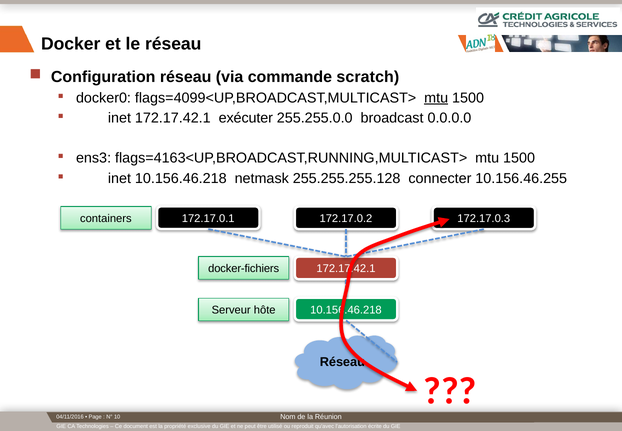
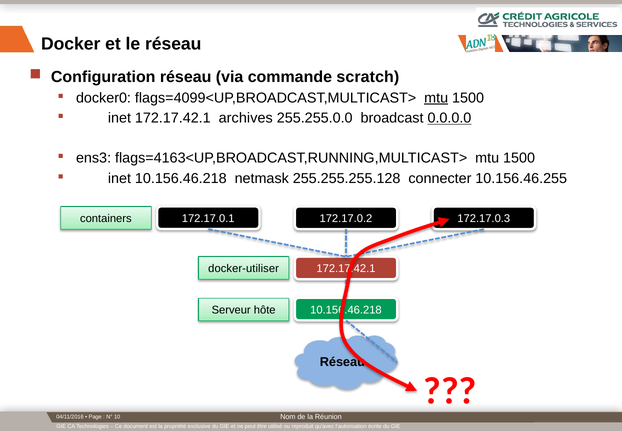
exécuter: exécuter -> archives (246, 118)
0.0.0.0 underline: none -> present (449, 118)
docker-fichiers: docker-fichiers -> docker-utiliser (244, 268)
